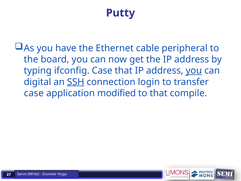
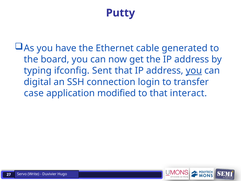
peripheral: peripheral -> generated (185, 48)
ifconfig Case: Case -> Sent (102, 71)
SSH underline: present -> none (76, 82)
compile: compile -> interact (188, 93)
